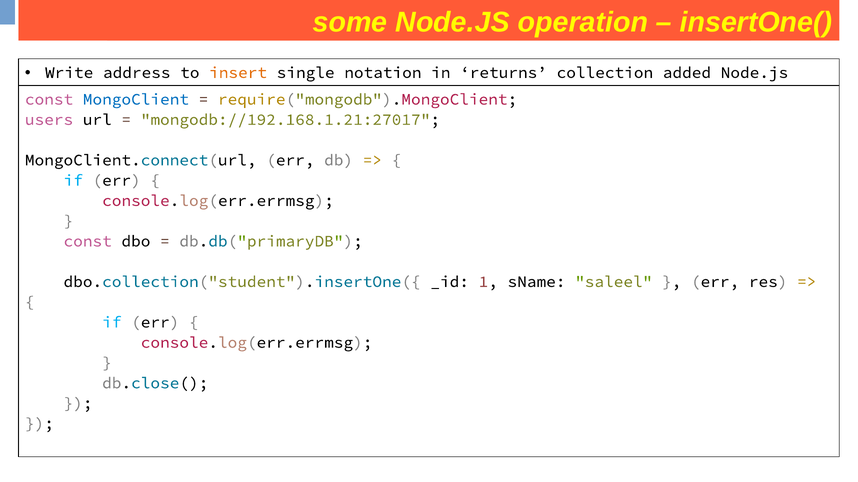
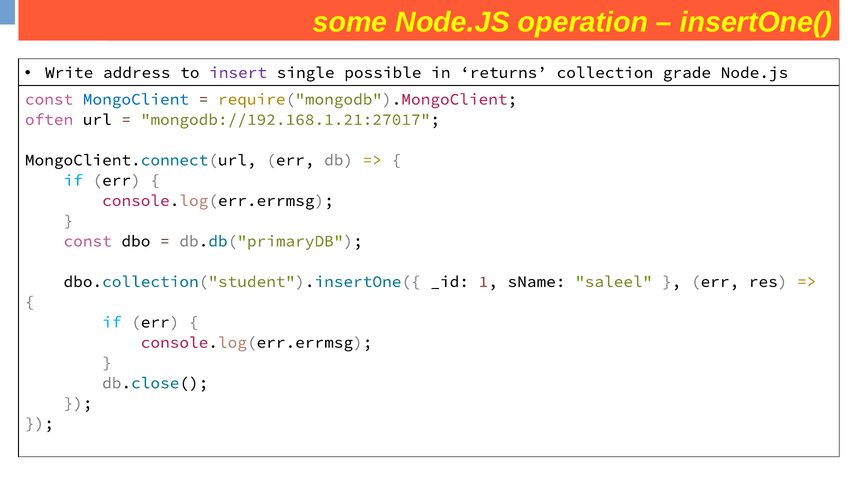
insert colour: orange -> purple (238, 73)
notation: notation -> possible (383, 73)
added: added -> grade (687, 73)
users: users -> often (49, 120)
